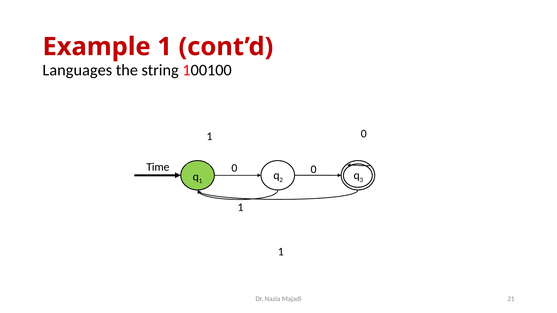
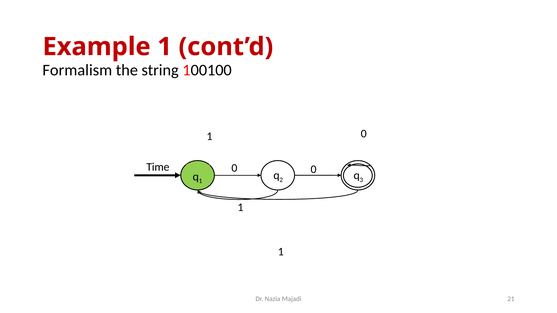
Languages: Languages -> Formalism (77, 70)
